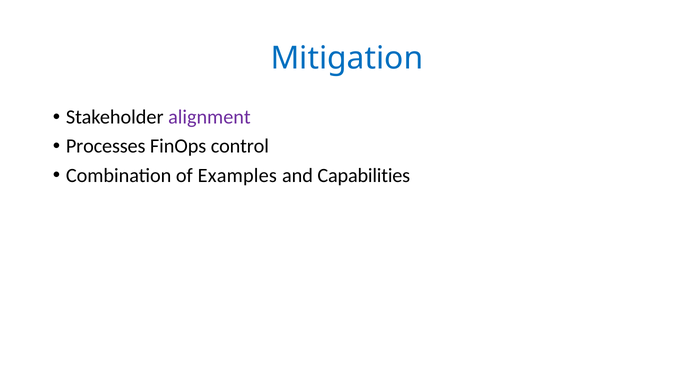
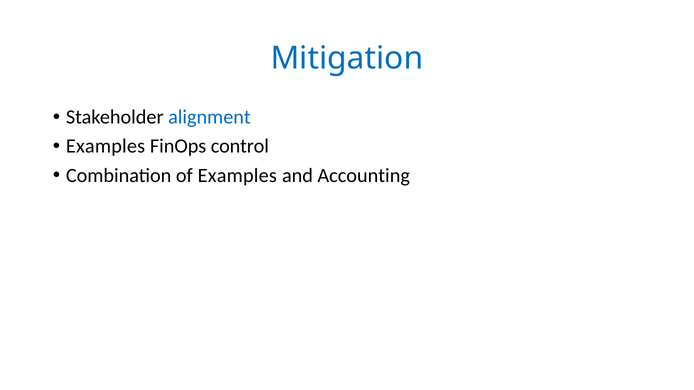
alignment colour: purple -> blue (209, 117)
Processes: Processes -> Examples (106, 146)
Capabilities: Capabilities -> Accounting (364, 176)
